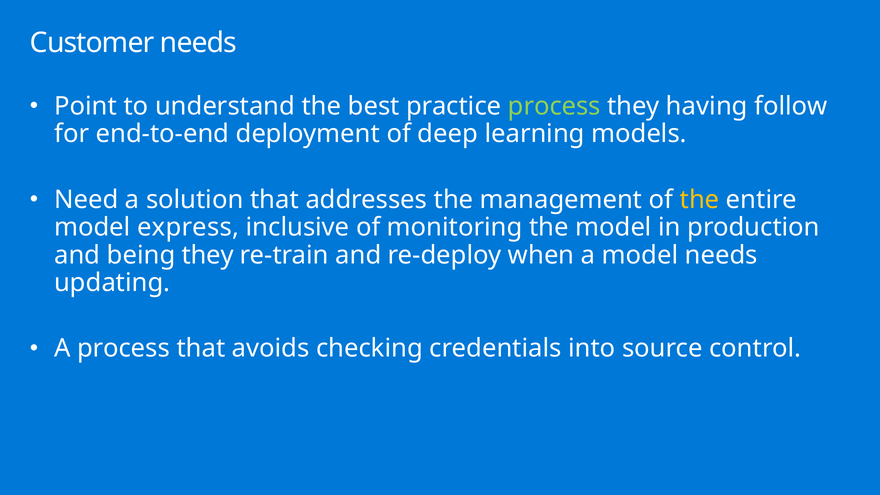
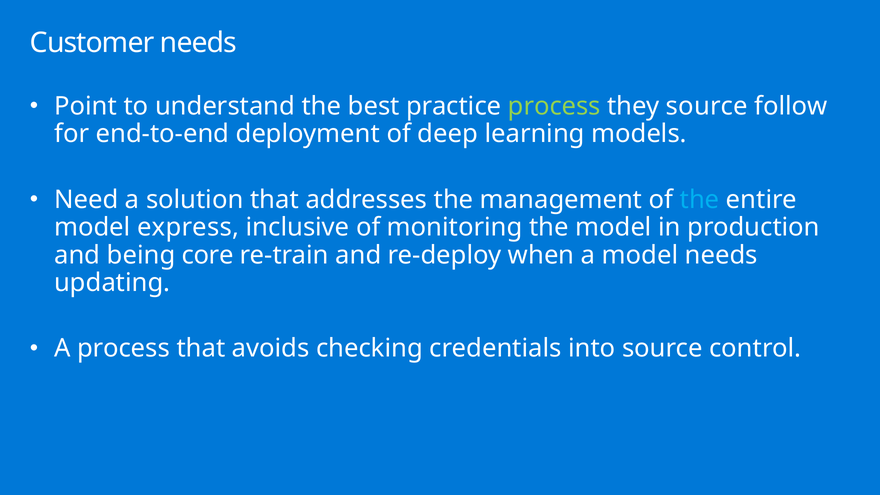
they having: having -> source (707, 106)
the colour: yellow -> light blue (700, 200)
being they: they -> core (208, 255)
